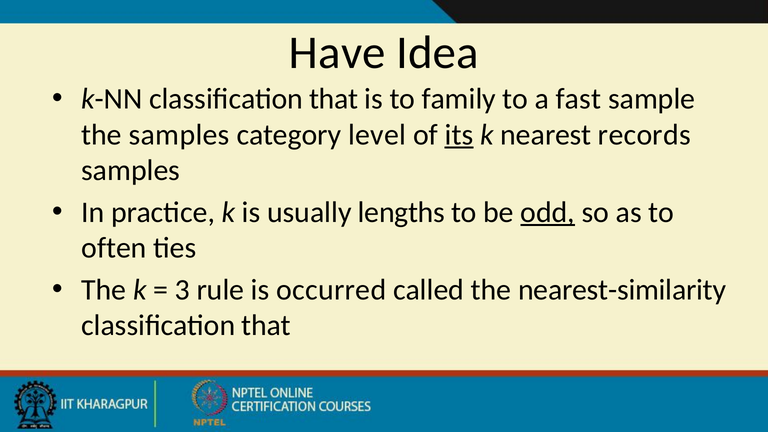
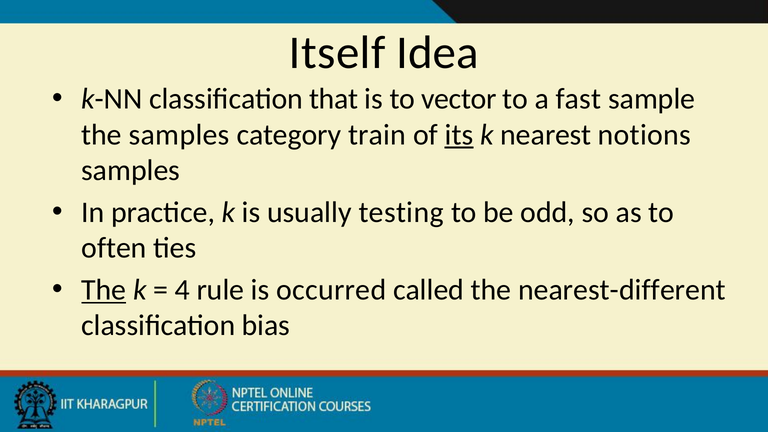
Have: Have -> Itself (337, 53)
family: family -> vector (459, 99)
level: level -> train (377, 135)
records: records -> notions (644, 135)
lengths: lengths -> testing (401, 212)
odd underline: present -> none (548, 212)
The underline: none -> present (104, 290)
3: 3 -> 4 (182, 290)
nearest-similarity: nearest-similarity -> nearest-different (622, 290)
that: that -> bias (266, 326)
